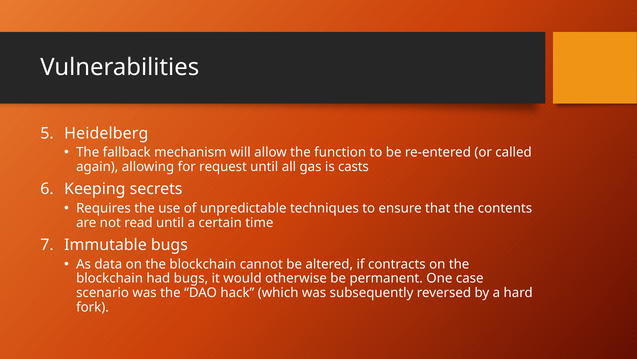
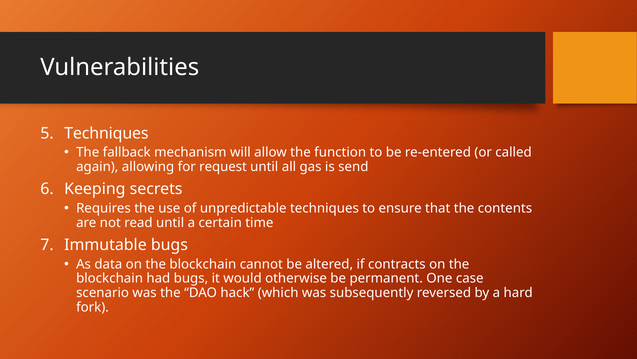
Heidelberg: Heidelberg -> Techniques (106, 133)
casts: casts -> send (353, 166)
